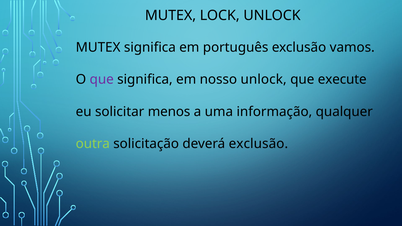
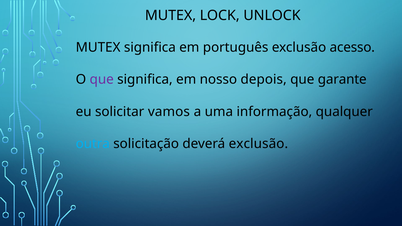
vamos: vamos -> acesso (352, 47)
nosso unlock: unlock -> depois (264, 80)
execute: execute -> garante (342, 80)
menos: menos -> vamos (169, 112)
outra colour: light green -> light blue (93, 144)
